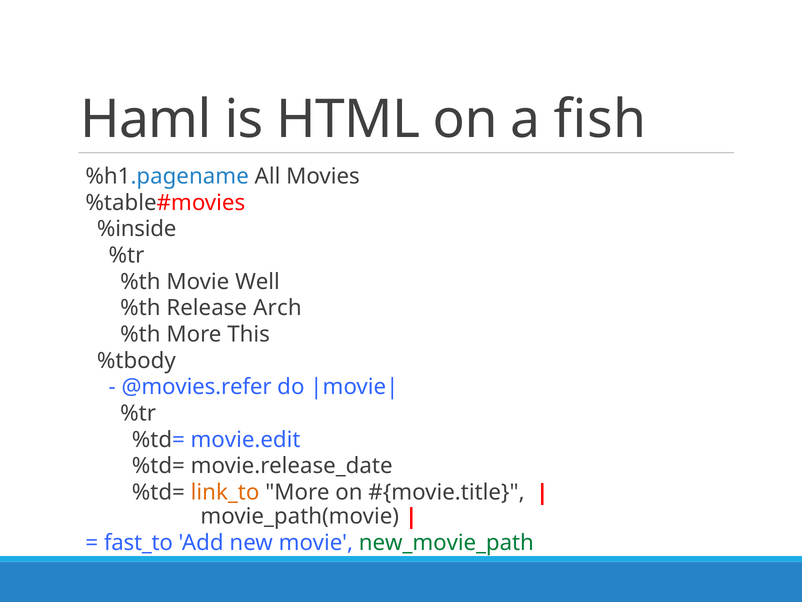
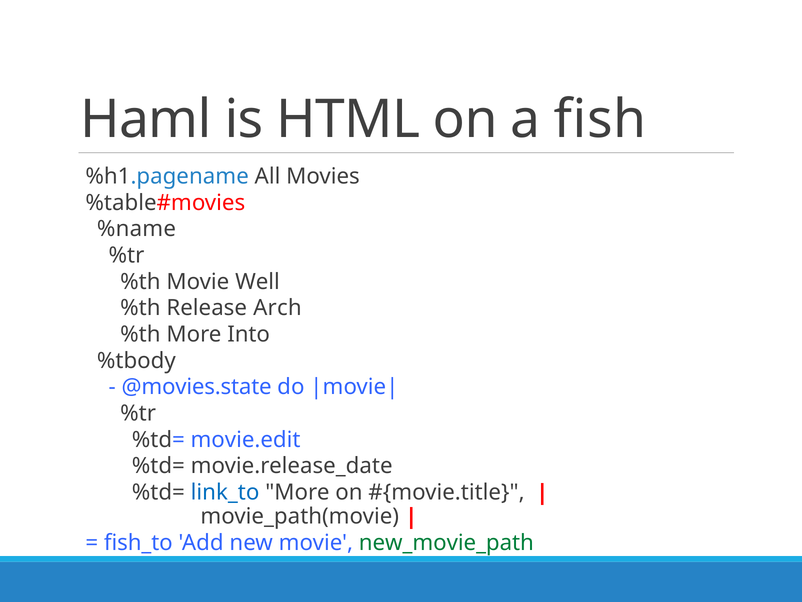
%inside: %inside -> %name (136, 229)
This: This -> Into (249, 334)
@movies.refer: @movies.refer -> @movies.state (197, 387)
link_to colour: orange -> blue (225, 492)
fast_to: fast_to -> fish_to (138, 542)
